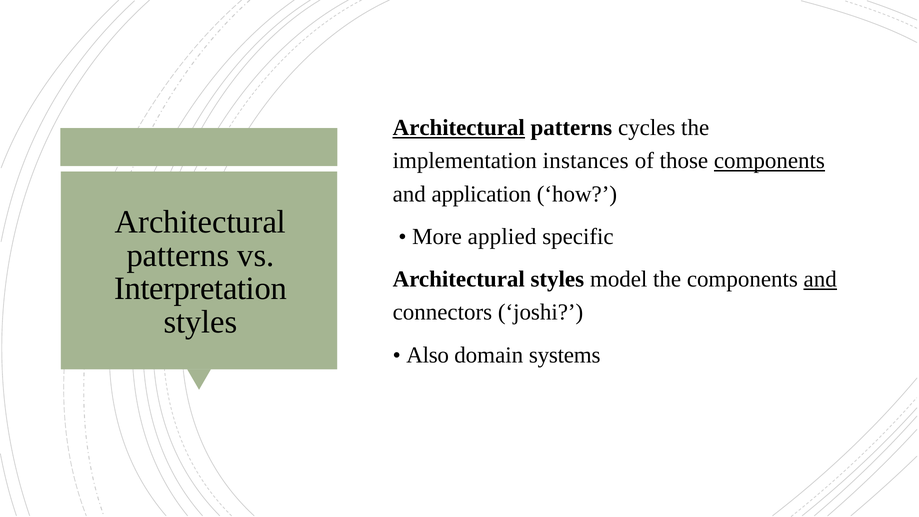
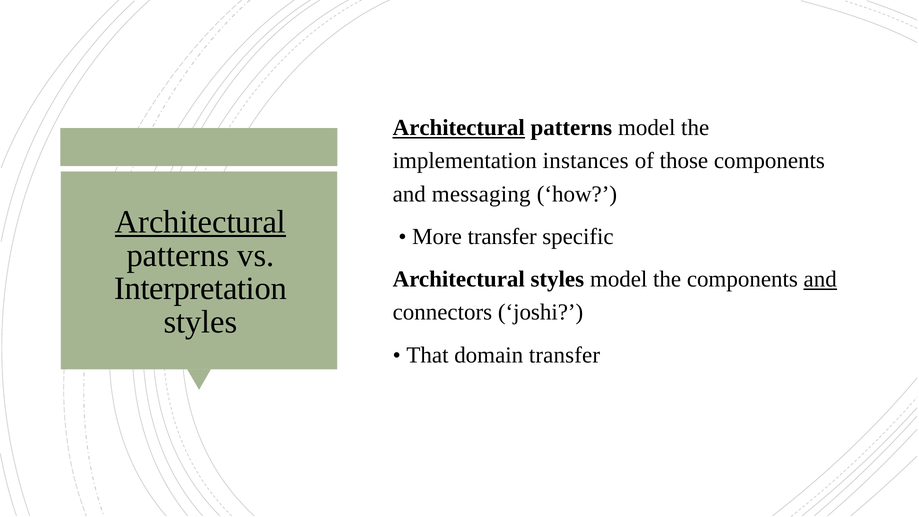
patterns cycles: cycles -> model (647, 128)
components underline: present -> none (769, 161)
application: application -> messaging (481, 194)
Architectural underline: none -> present (200, 222)
More applied: applied -> transfer (502, 237)
Also: Also -> That (428, 355)
domain systems: systems -> transfer (565, 355)
